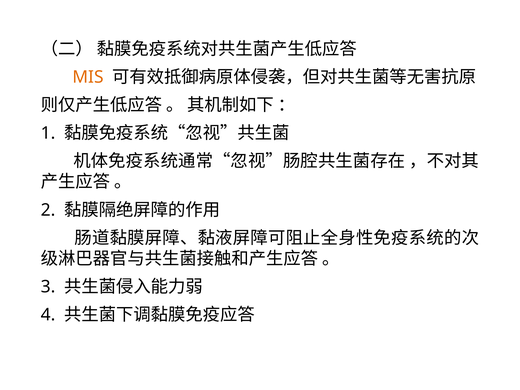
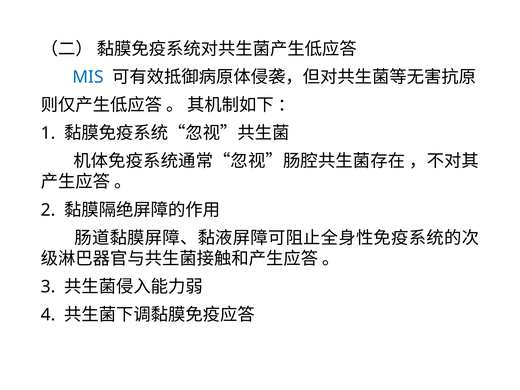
MIS colour: orange -> blue (88, 77)
